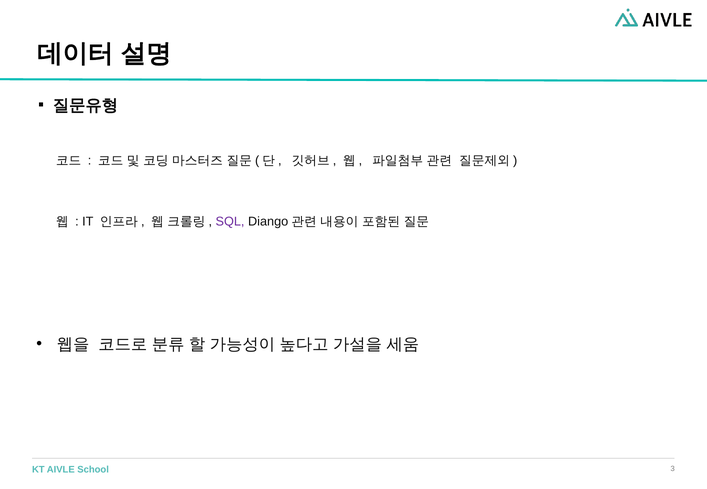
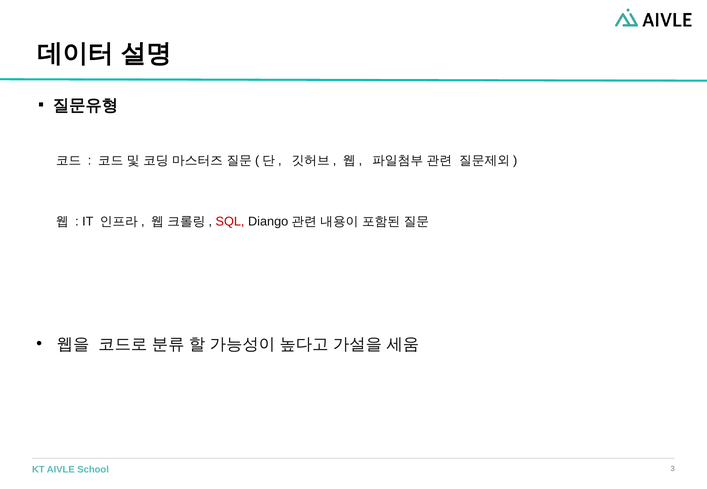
SQL colour: purple -> red (230, 222)
